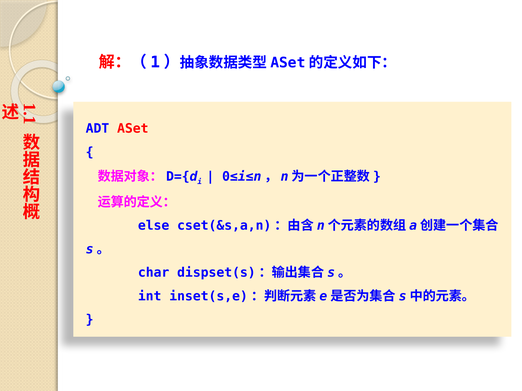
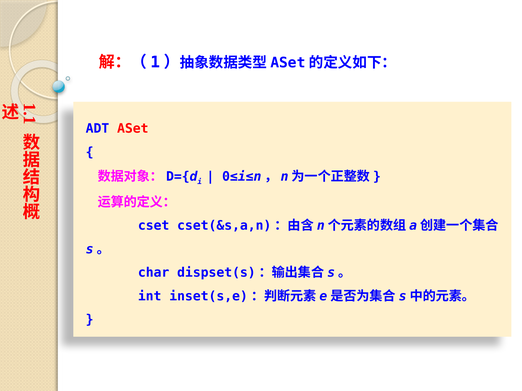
else: else -> cset (154, 226)
